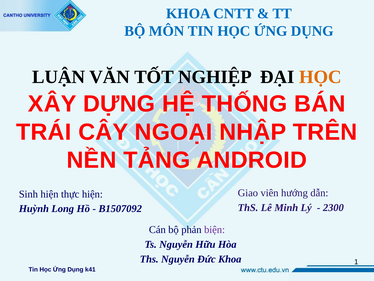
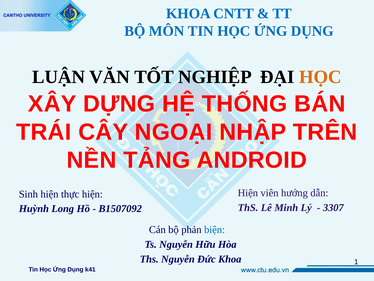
Giao: Giao -> Hiện (248, 193)
2300: 2300 -> 3307 (333, 207)
biện colour: purple -> blue (215, 229)
